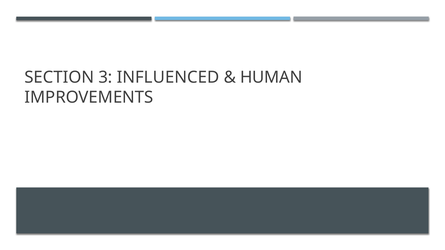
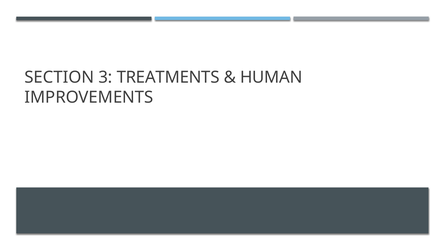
INFLUENCED: INFLUENCED -> TREATMENTS (168, 78)
